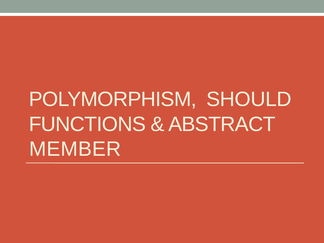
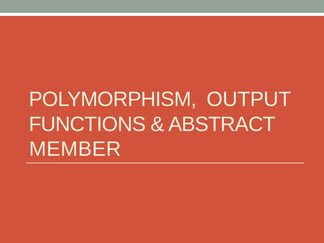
SHOULD: SHOULD -> OUTPUT (249, 99)
